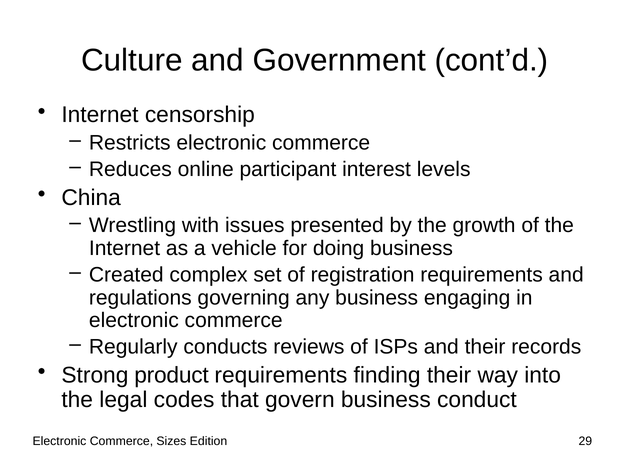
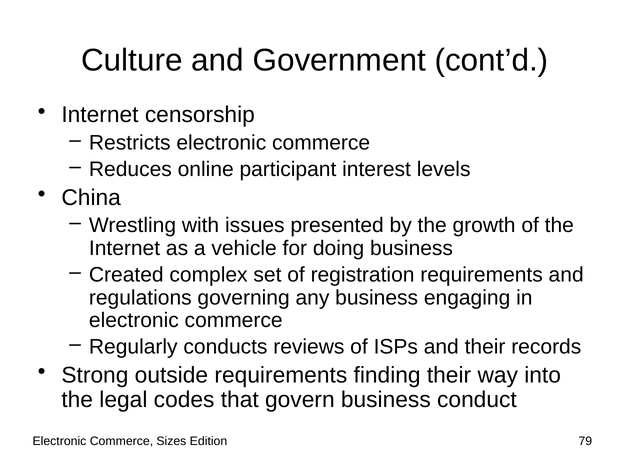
product: product -> outside (171, 376)
29: 29 -> 79 (585, 442)
